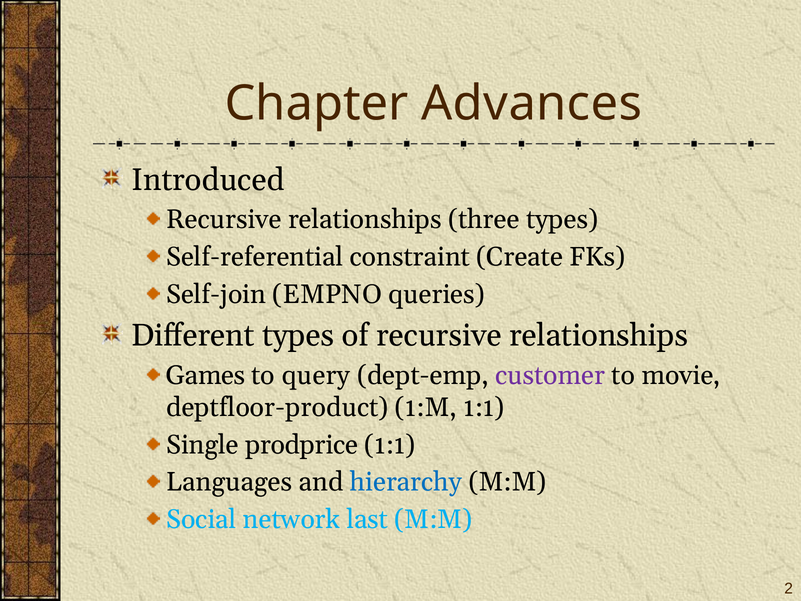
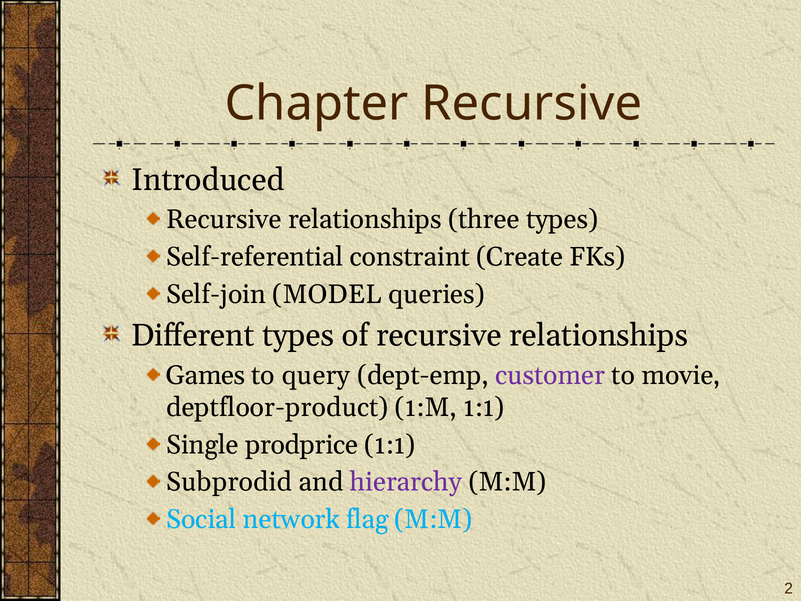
Chapter Advances: Advances -> Recursive (532, 104)
EMPNO: EMPNO -> MODEL (327, 294)
Languages: Languages -> Subprodid (229, 482)
hierarchy colour: blue -> purple (406, 482)
last: last -> flag (367, 519)
